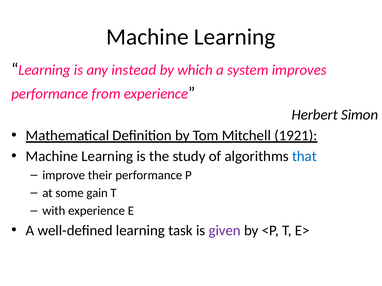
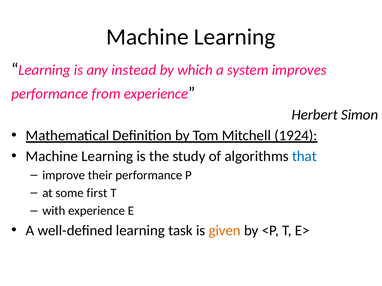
1921: 1921 -> 1924 (296, 136)
gain: gain -> first (97, 193)
given colour: purple -> orange (225, 231)
